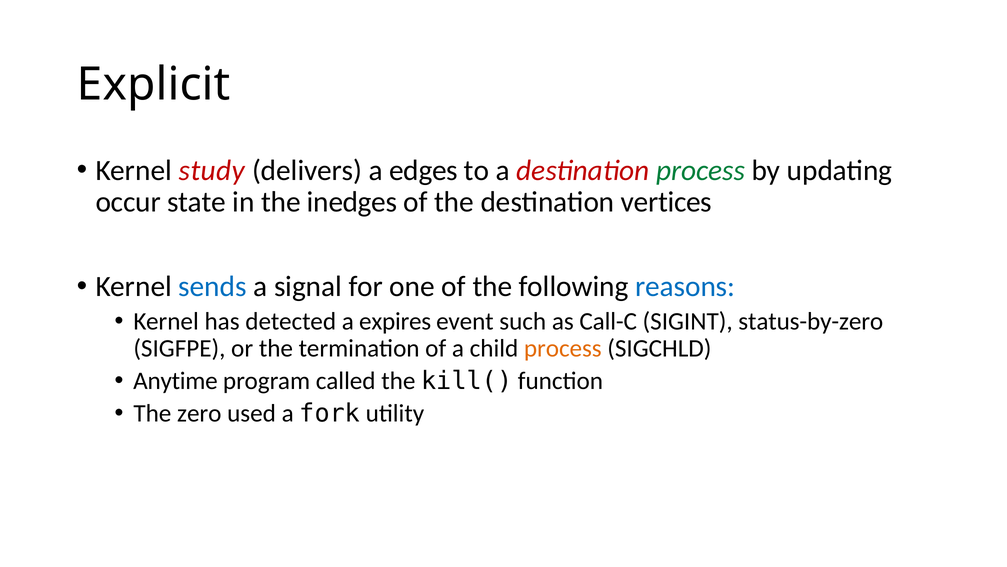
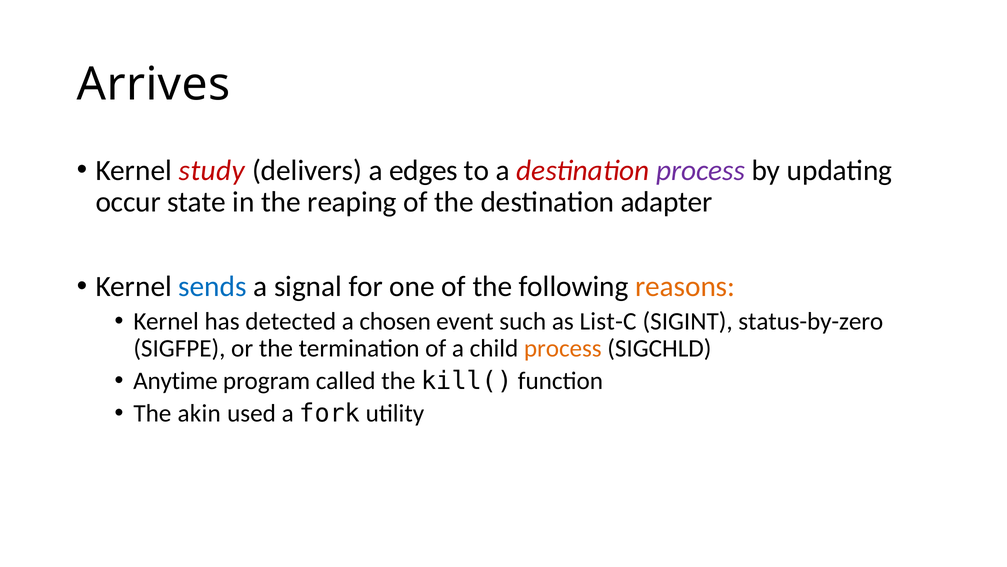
Explicit: Explicit -> Arrives (154, 85)
process colour: green -> purple (701, 170)
inedges: inedges -> reaping (352, 202)
vertices: vertices -> adapter (666, 202)
reasons colour: blue -> orange (685, 286)
expires: expires -> chosen (395, 321)
Call-C: Call-C -> List-C (608, 321)
zero: zero -> akin (199, 413)
